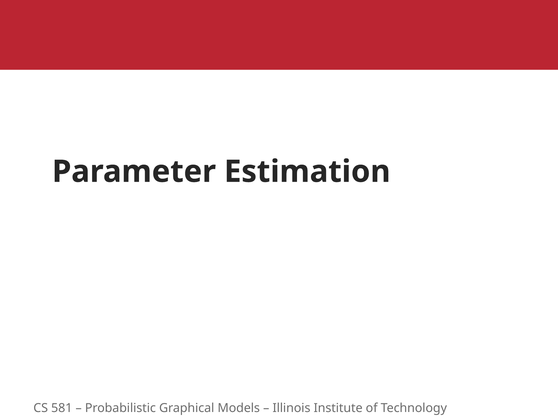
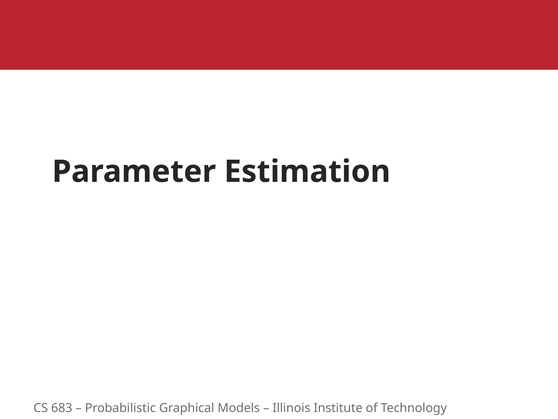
581: 581 -> 683 (62, 407)
